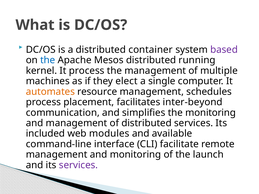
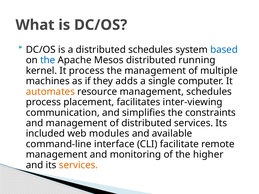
distributed container: container -> schedules (151, 50)
based colour: purple -> blue (224, 50)
elect: elect -> adds (127, 81)
inter-beyond: inter-beyond -> inter-viewing (193, 102)
the monitoring: monitoring -> constraints (211, 113)
launch: launch -> higher (208, 155)
services colour: purple -> orange (78, 165)
